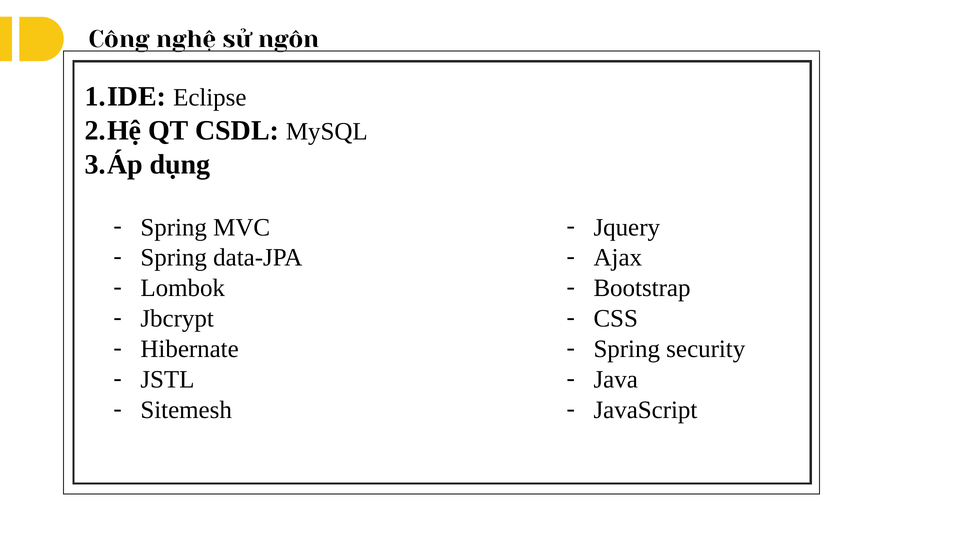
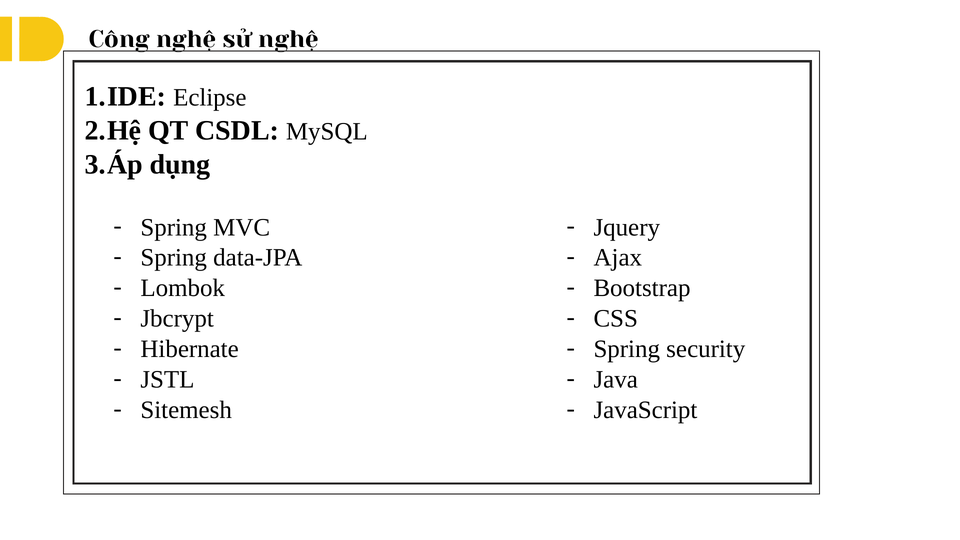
sử ngôn: ngôn -> nghệ (289, 39)
